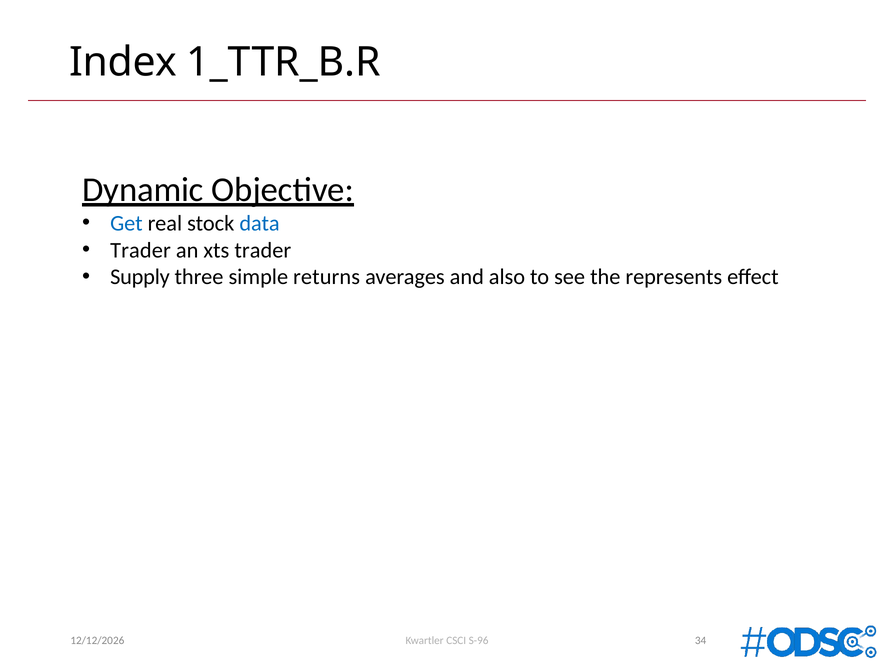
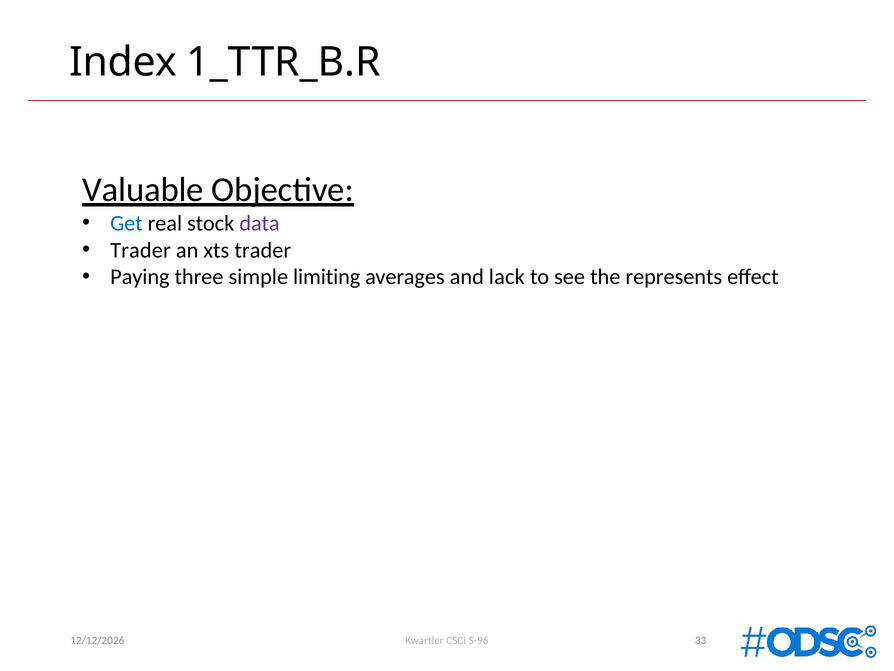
Dynamic: Dynamic -> Valuable (143, 190)
data colour: blue -> purple (260, 223)
Supply: Supply -> Paying (140, 277)
returns: returns -> limiting (327, 277)
also: also -> lack (507, 277)
34: 34 -> 33 (701, 640)
